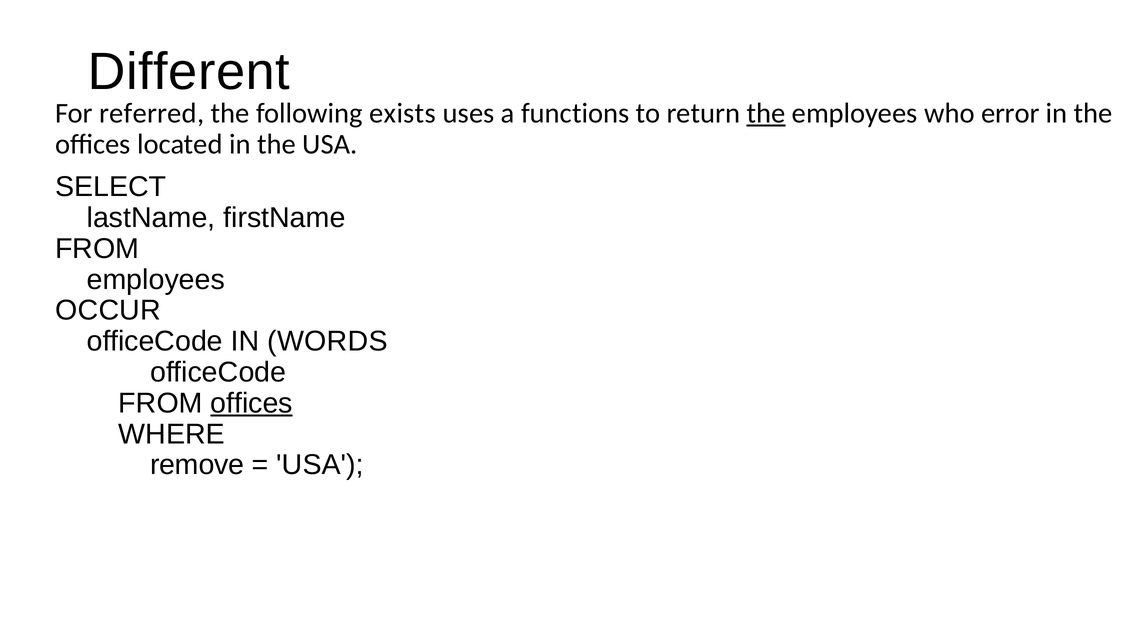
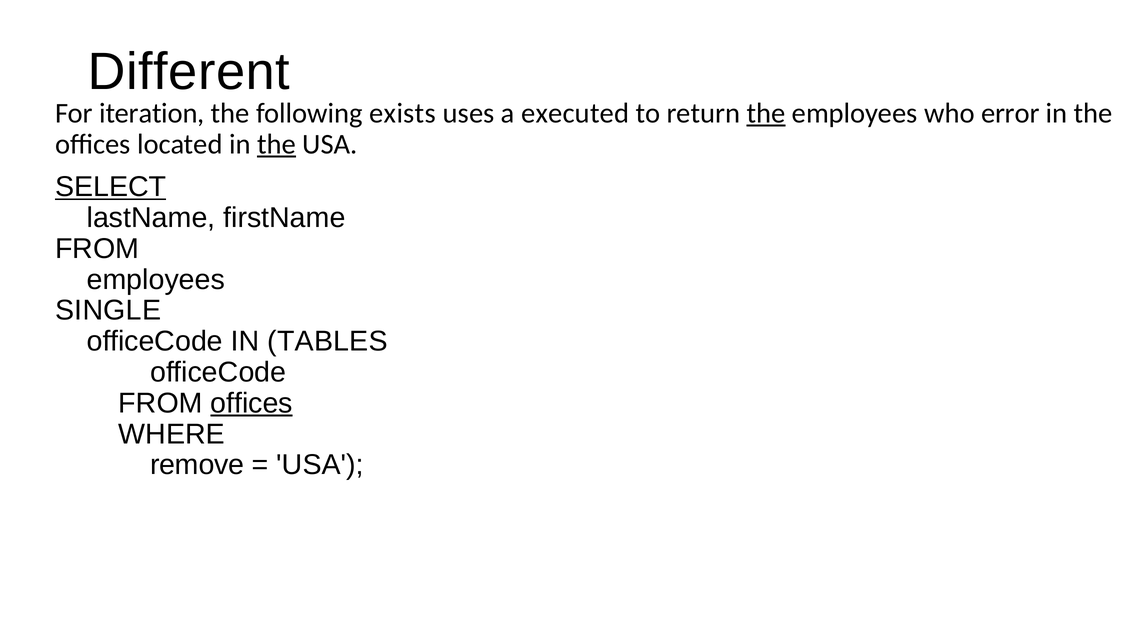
referred: referred -> iteration (152, 113)
functions: functions -> executed (575, 113)
the underline: none -> present (276, 144)
SELECT underline: none -> present (111, 187)
OCCUR: OCCUR -> SINGLE (108, 310)
WORDS: WORDS -> TABLES (328, 341)
